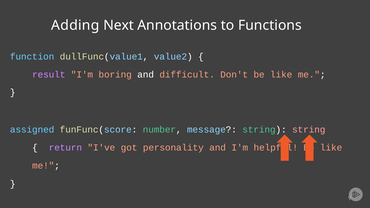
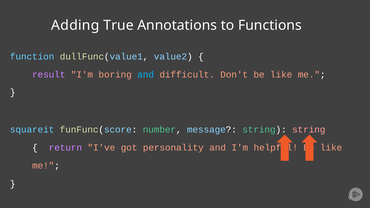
Next: Next -> True (119, 25)
and colour: white -> light blue (146, 75)
assigned: assigned -> squareit (32, 130)
